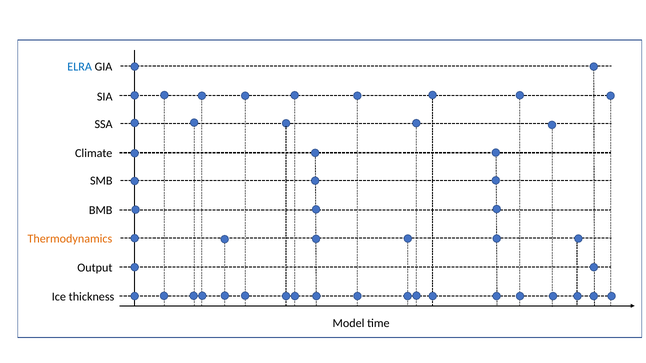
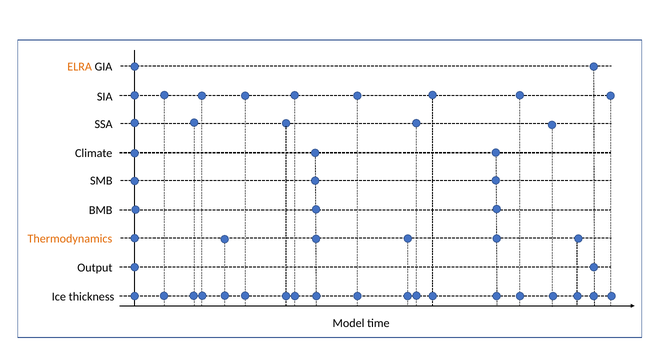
ELRA colour: blue -> orange (80, 67)
